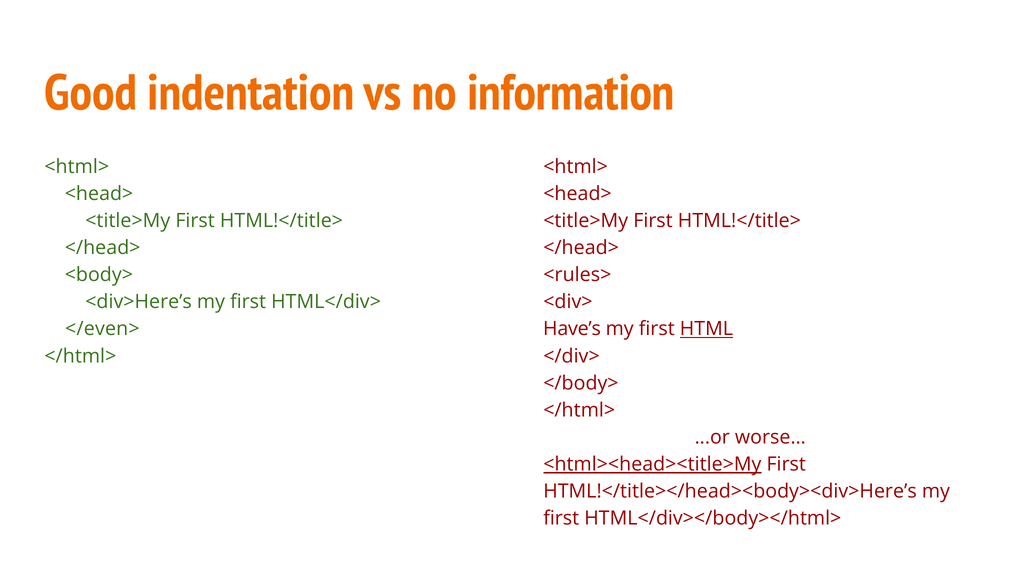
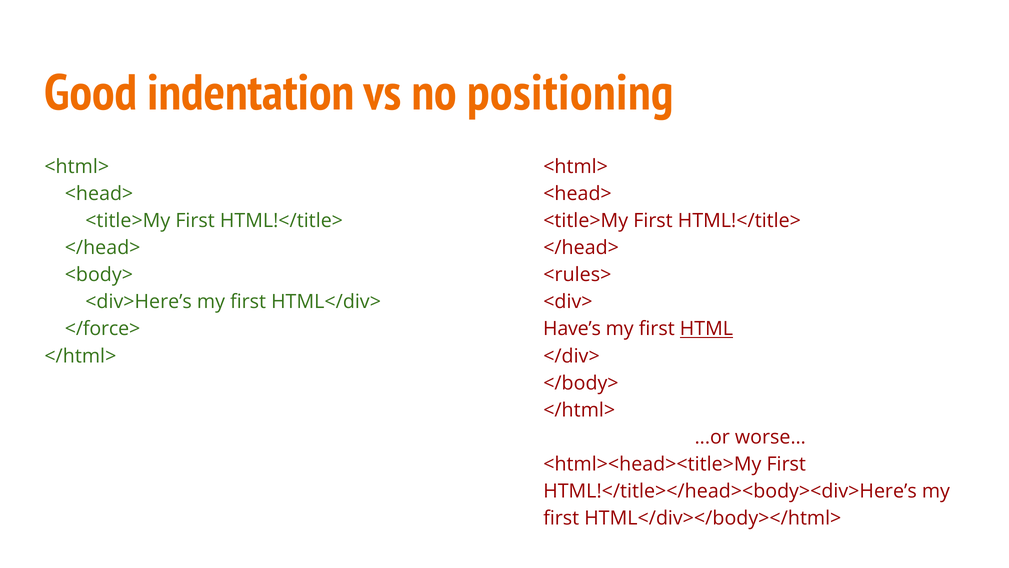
information: information -> positioning (570, 93)
</even>: </even> -> </force> (103, 329)
<html><head><title>My underline: present -> none (652, 464)
